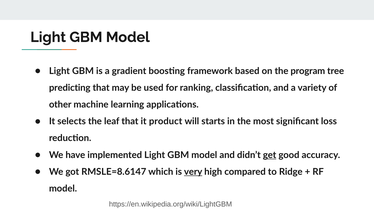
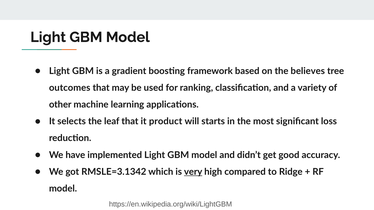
program: program -> believes (308, 71)
predicting: predicting -> outcomes (70, 88)
get underline: present -> none (270, 155)
RMSLE=8.6147: RMSLE=8.6147 -> RMSLE=3.1342 (114, 172)
